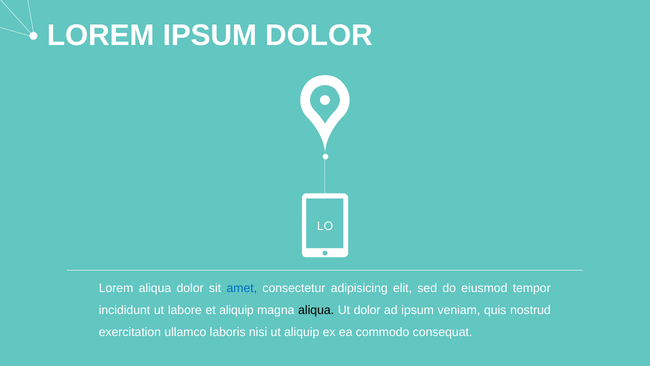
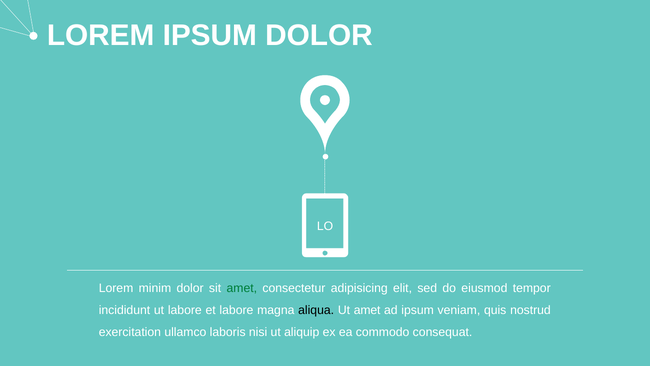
Lorem aliqua: aliqua -> minim (155, 288)
amet colour: blue -> green (242, 288)
et aliquip: aliquip -> labore (236, 310)
Ut dolor: dolor -> amet (367, 310)
